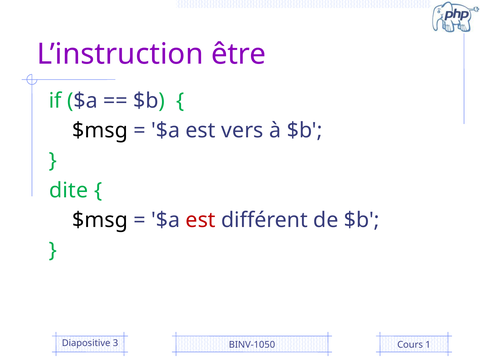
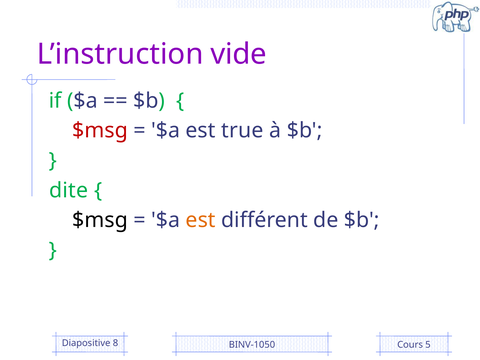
être: être -> vide (239, 54)
$msg colour: black -> red (100, 131)
vers: vers -> true (242, 131)
est colour: red -> orange (201, 220)
3: 3 -> 8 (116, 343)
1: 1 -> 5 (428, 345)
